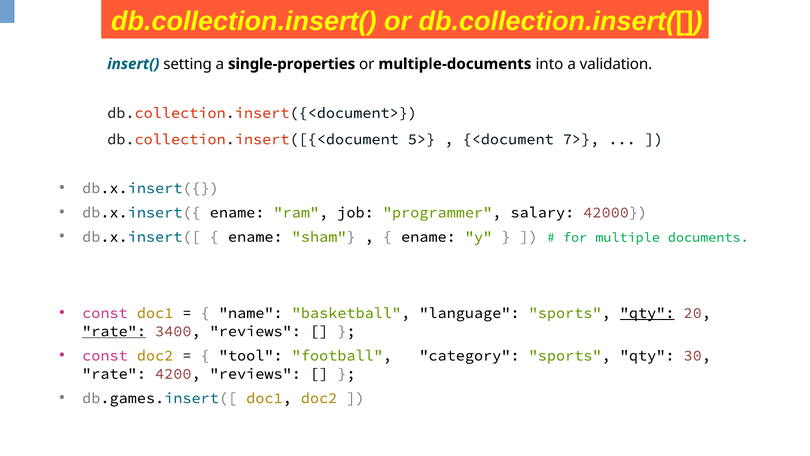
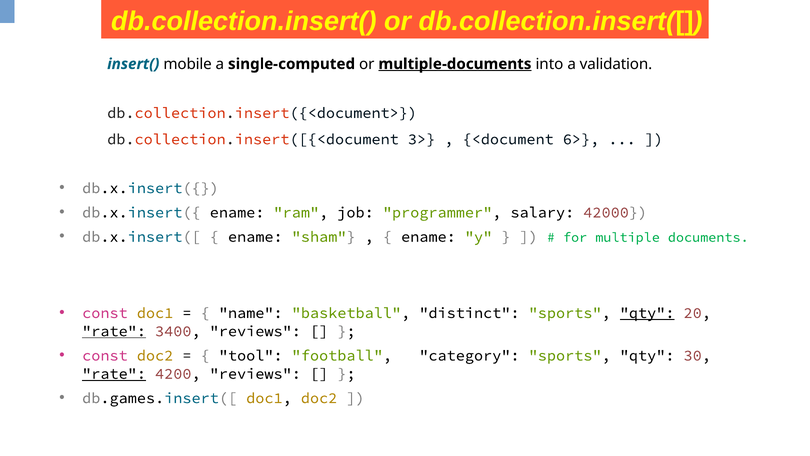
setting: setting -> mobile (188, 64)
single-properties: single-properties -> single-computed (292, 64)
multiple-documents underline: none -> present (455, 64)
5>: 5> -> 3> (422, 139)
7>: 7> -> 6> (581, 139)
language: language -> distinct (469, 313)
rate underline: none -> present (114, 373)
